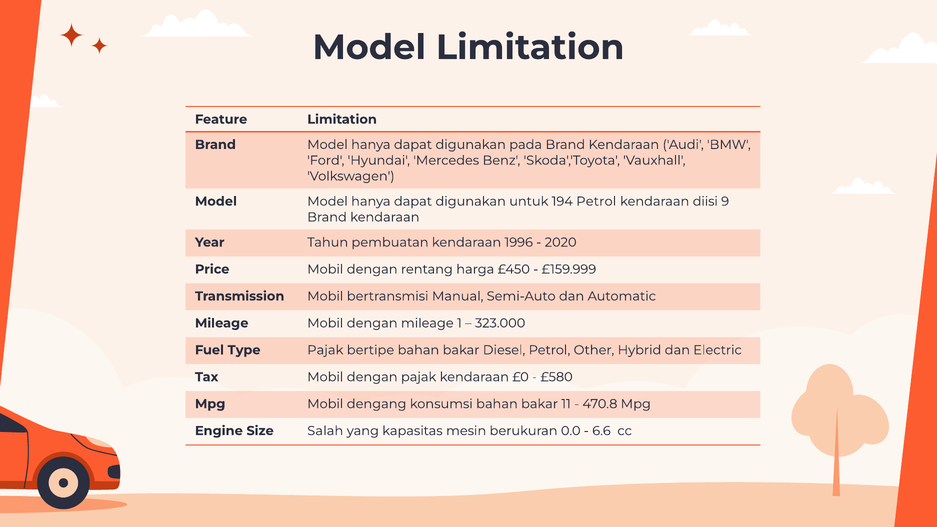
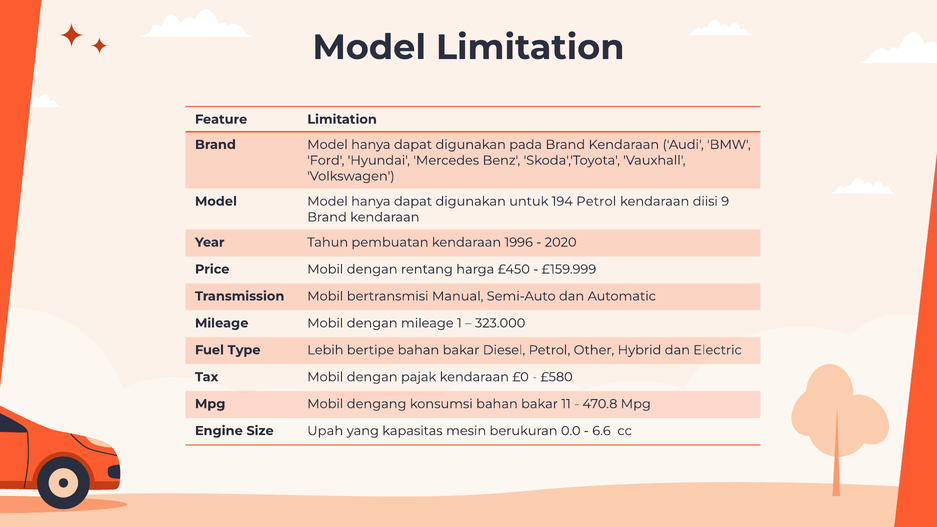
Type Pajak: Pajak -> Lebih (325, 350)
Salah: Salah -> Upah (325, 431)
